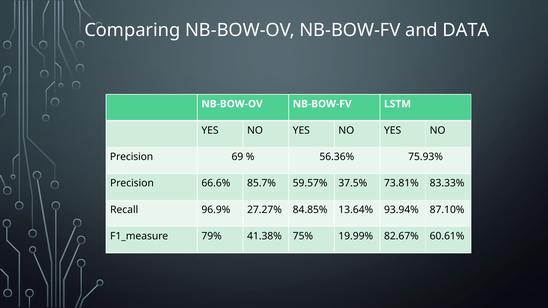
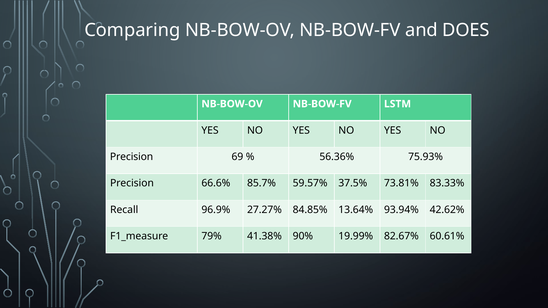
DATA: DATA -> DOES (466, 30)
87.10%: 87.10% -> 42.62% (447, 210)
75%: 75% -> 90% (303, 236)
